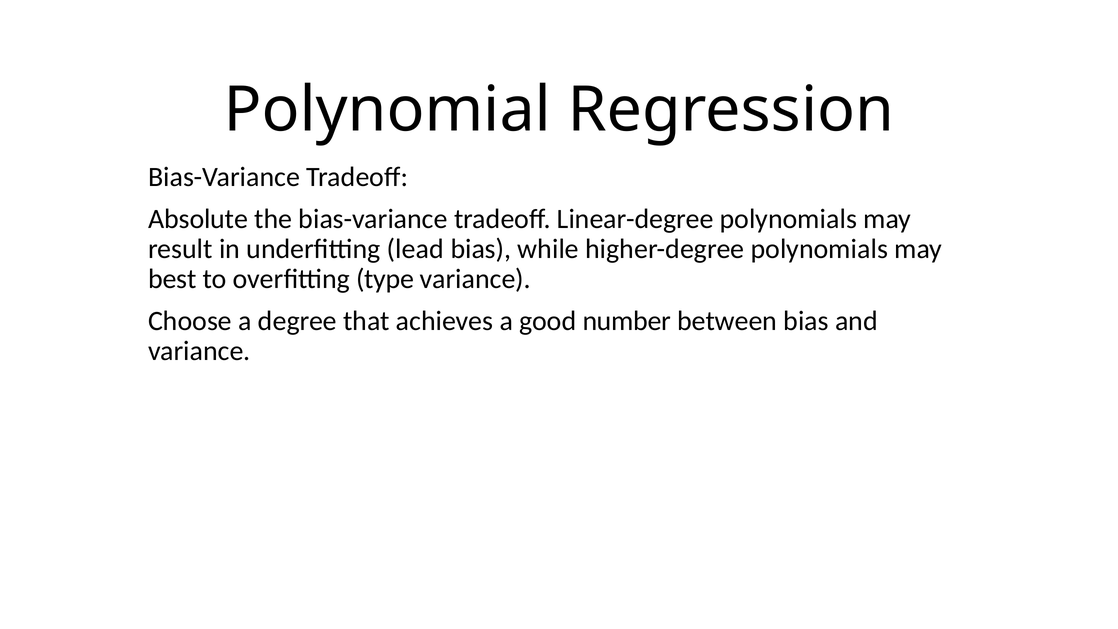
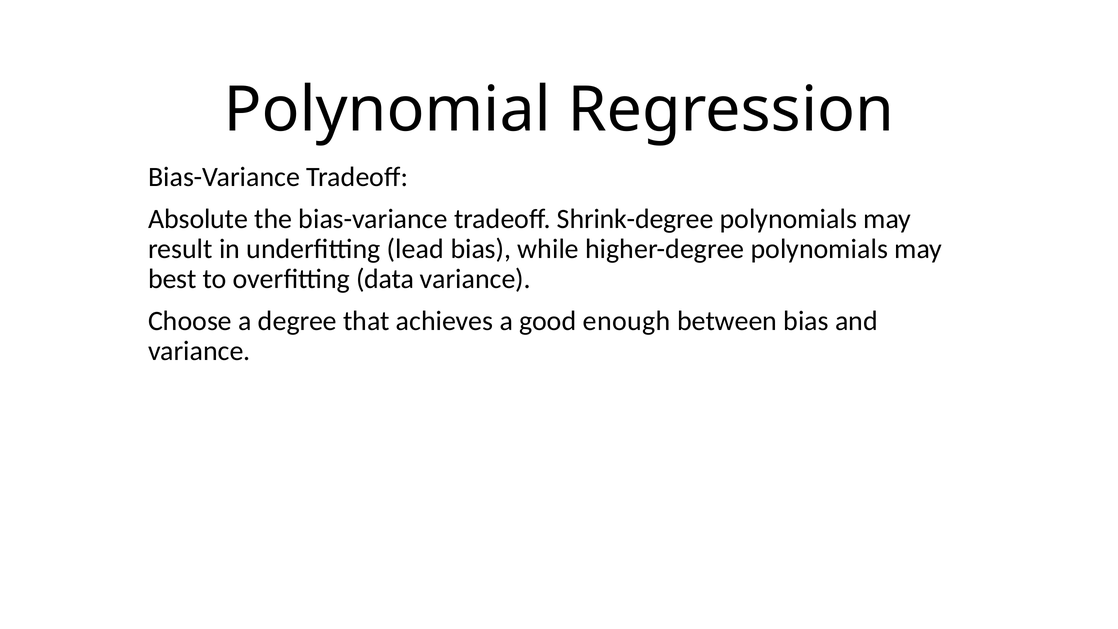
Linear-degree: Linear-degree -> Shrink-degree (635, 219)
type: type -> data (385, 279)
number: number -> enough (627, 321)
